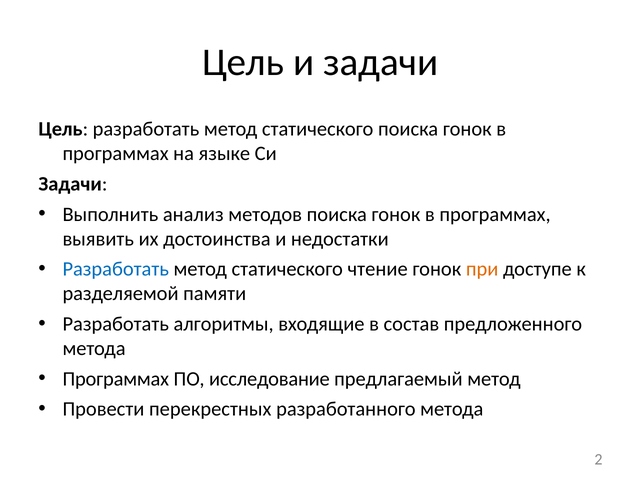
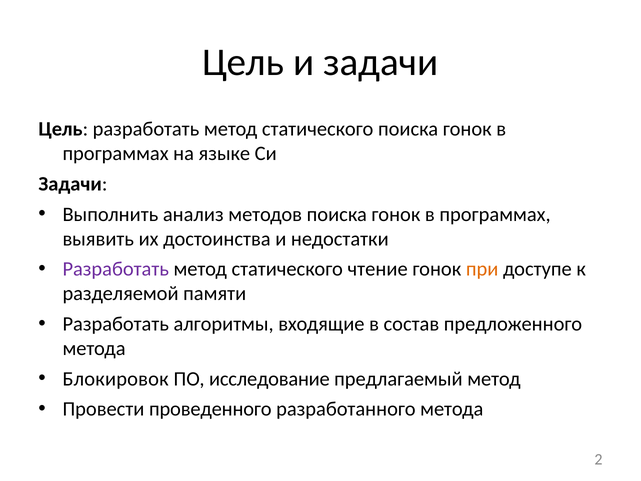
Разработать colour: blue -> purple (116, 269)
Программах: Программах -> Блокировок (116, 379)
перекрестных: перекрестных -> проведенного (210, 409)
